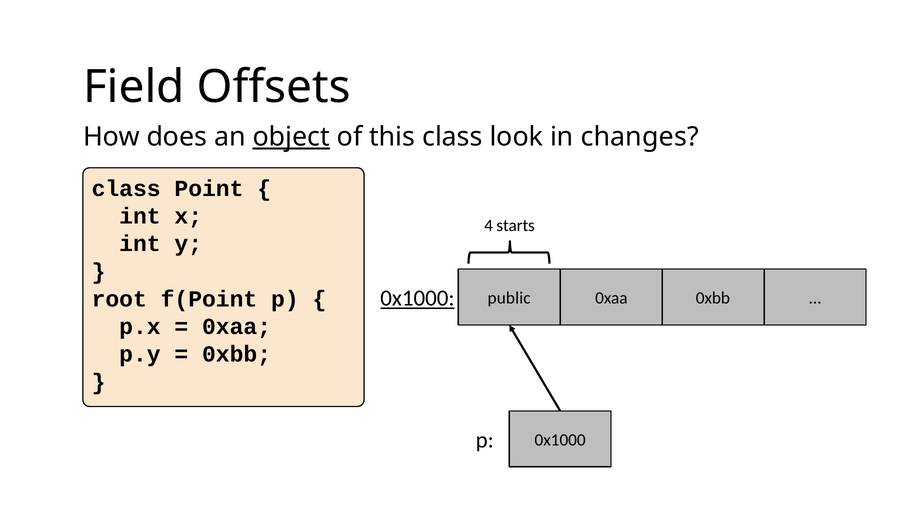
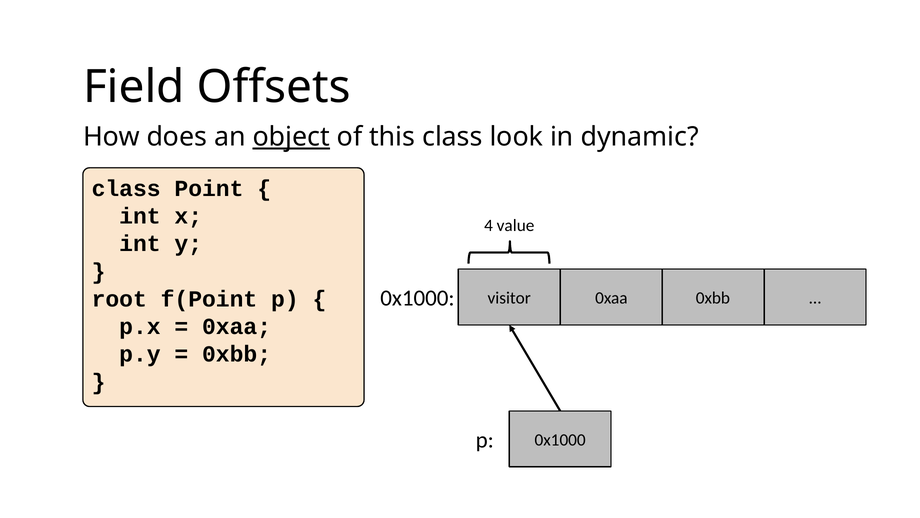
changes: changes -> dynamic (640, 137)
starts: starts -> value (516, 226)
0x1000 underline: present -> none (417, 298)
public: public -> visitor (509, 298)
